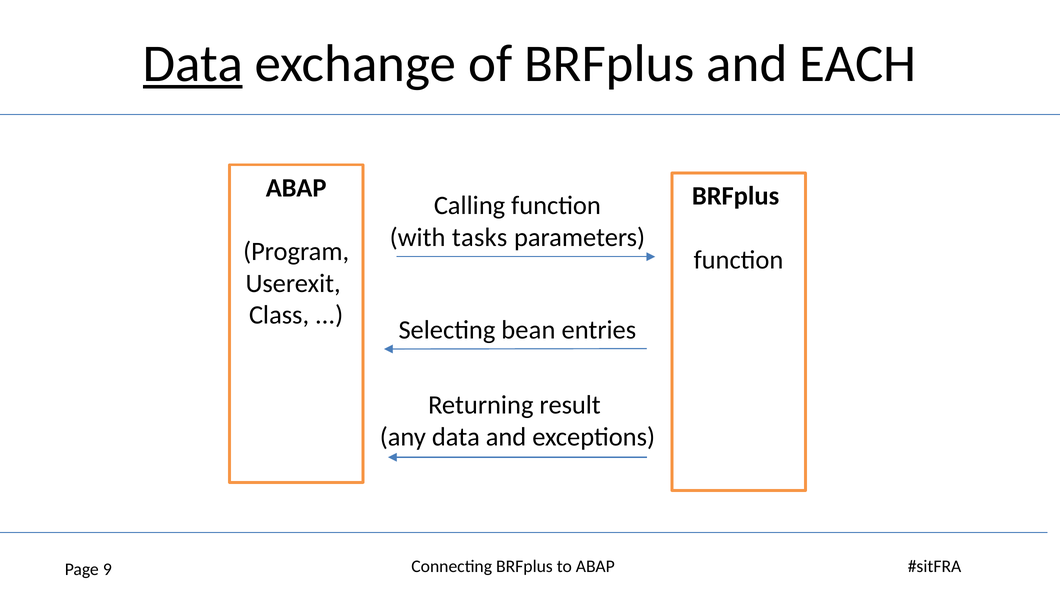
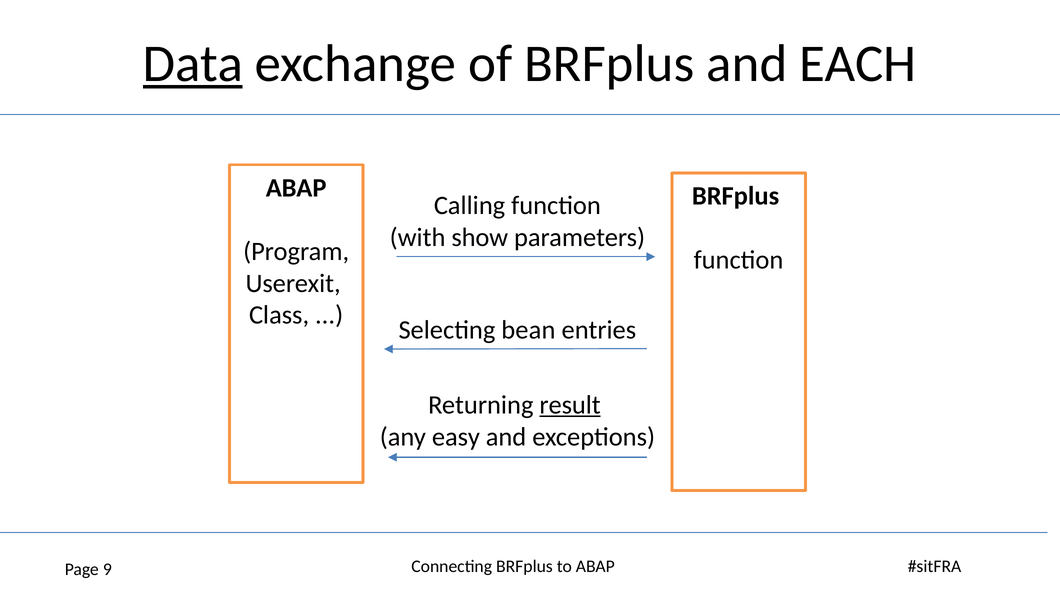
tasks: tasks -> show (480, 237)
result underline: none -> present (570, 405)
any data: data -> easy (456, 436)
